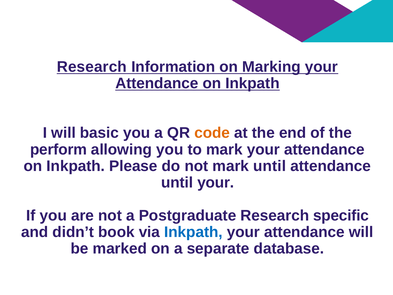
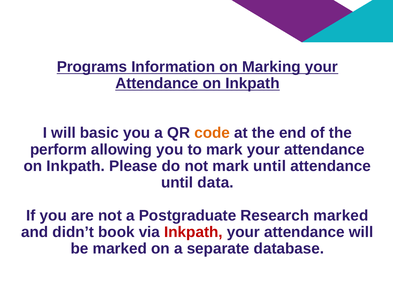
Research: Research -> Programs (92, 67)
until your: your -> data (216, 182)
Research specific: specific -> marked (341, 215)
Inkpath colour: blue -> red (193, 232)
